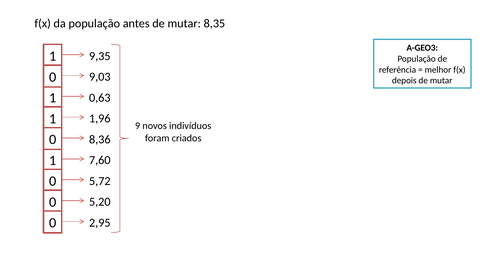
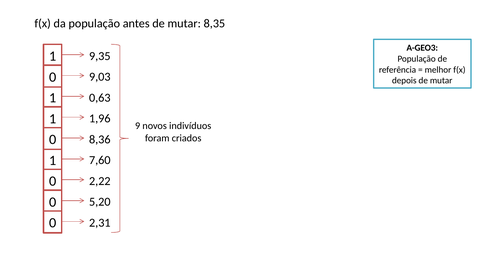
5,72: 5,72 -> 2,22 (100, 181)
2,95: 2,95 -> 2,31 (100, 223)
